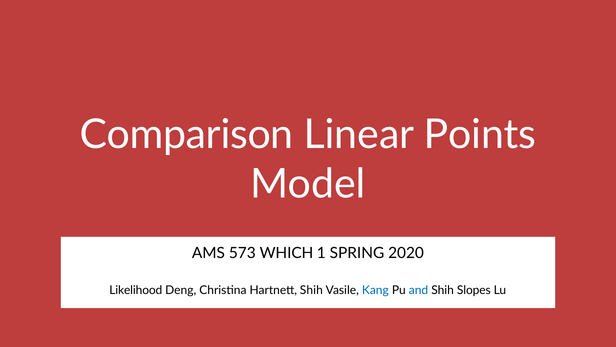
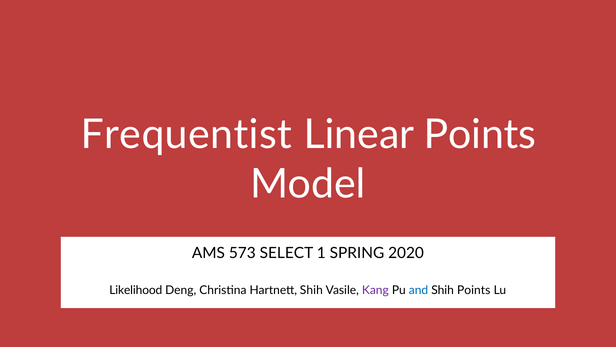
Comparison: Comparison -> Frequentist (186, 135)
WHICH: WHICH -> SELECT (286, 253)
Kang colour: blue -> purple (375, 290)
Shih Slopes: Slopes -> Points (474, 290)
